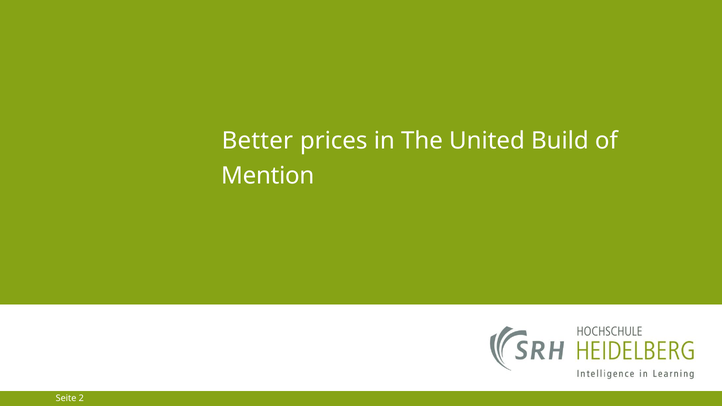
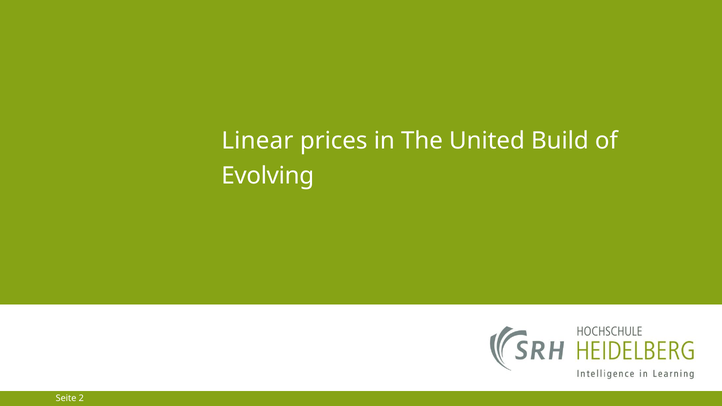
Better: Better -> Linear (257, 141)
Mention: Mention -> Evolving (268, 176)
